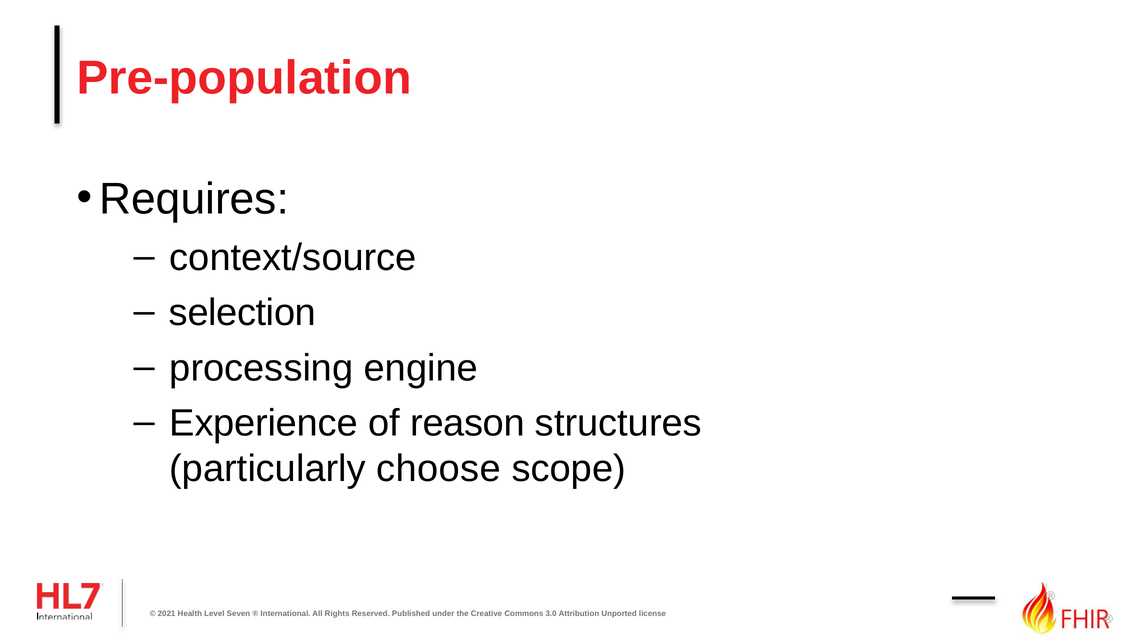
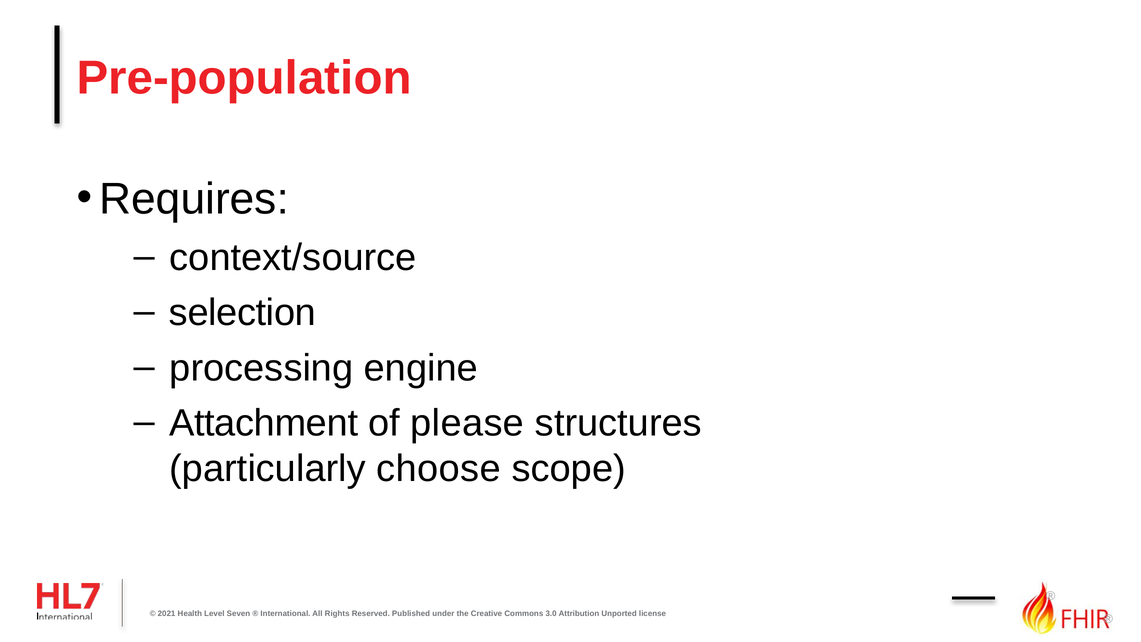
Experience: Experience -> Attachment (264, 423)
reason: reason -> please (467, 423)
